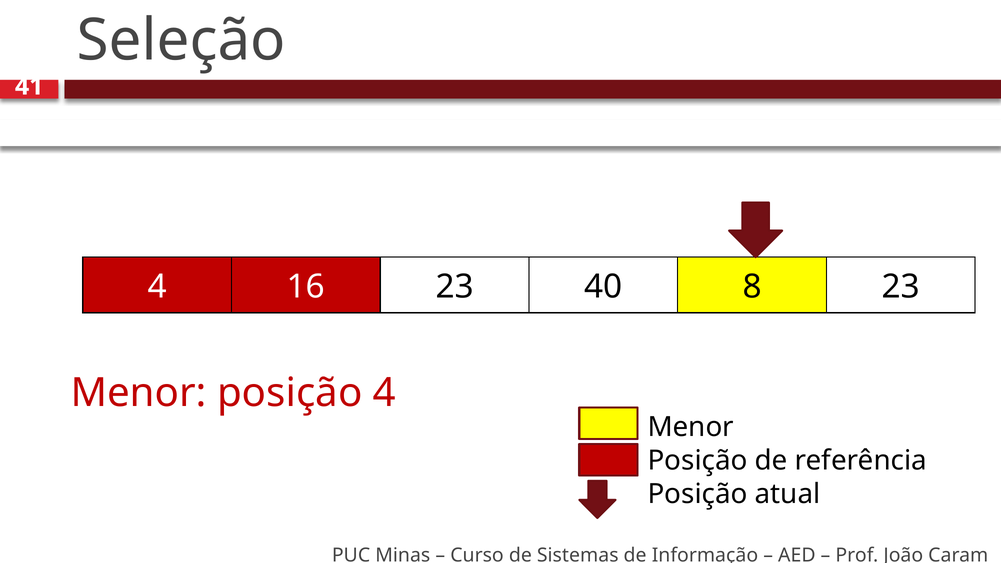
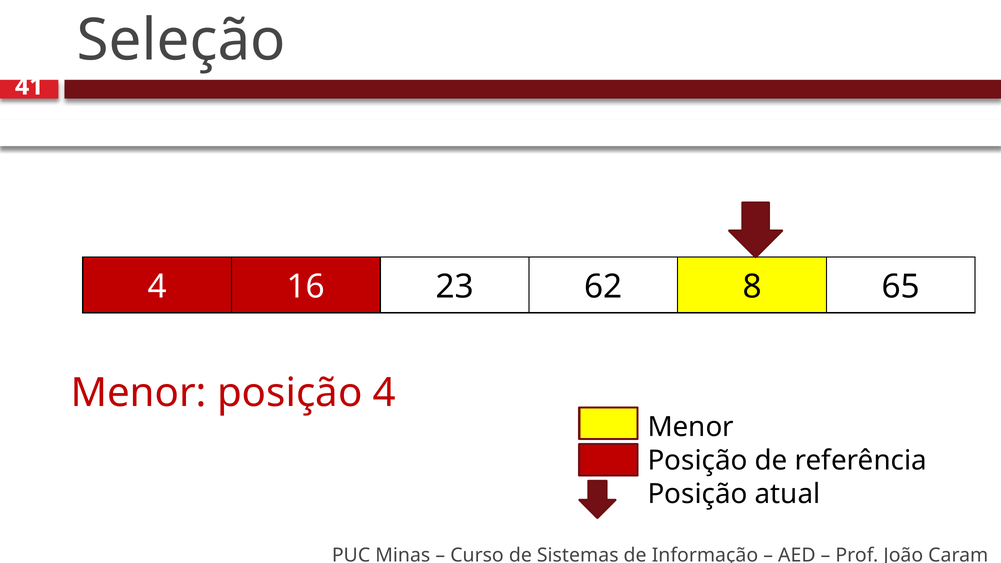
40: 40 -> 62 (603, 287)
8 23: 23 -> 65 (901, 287)
